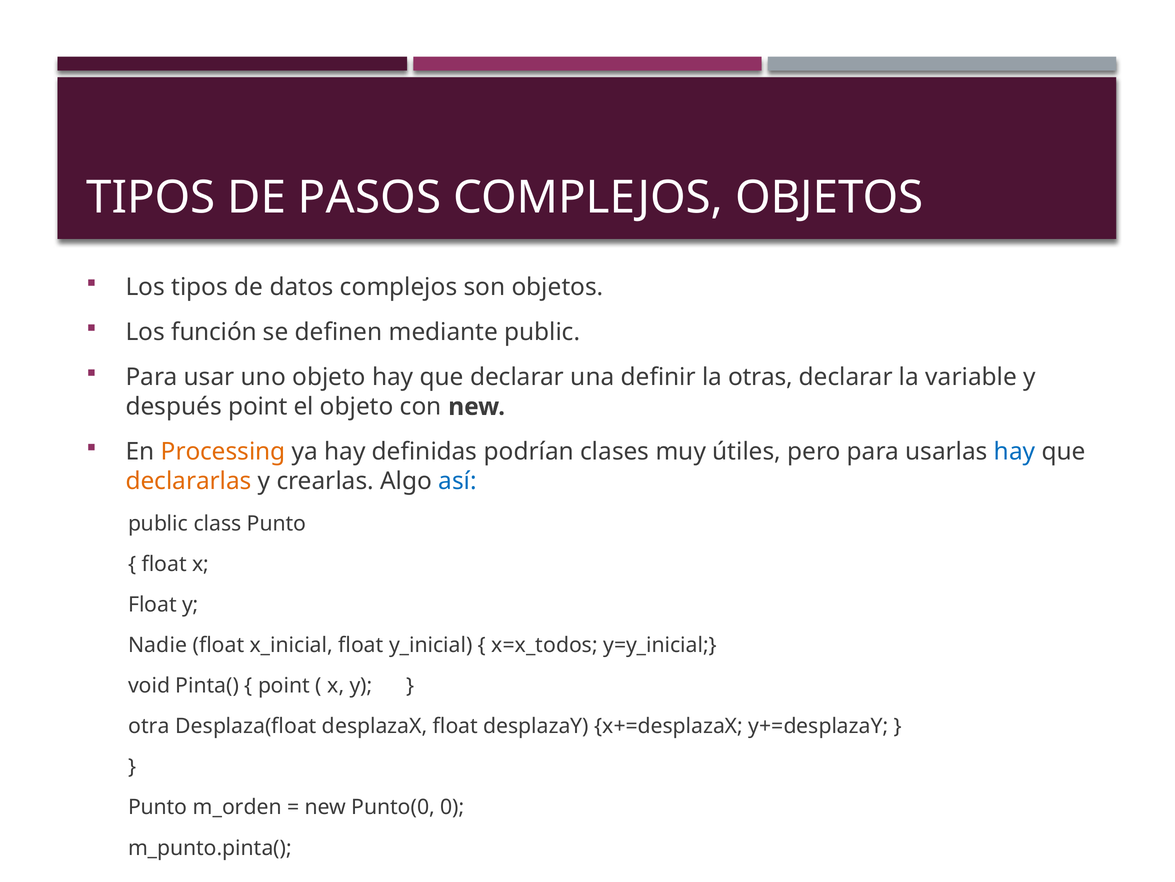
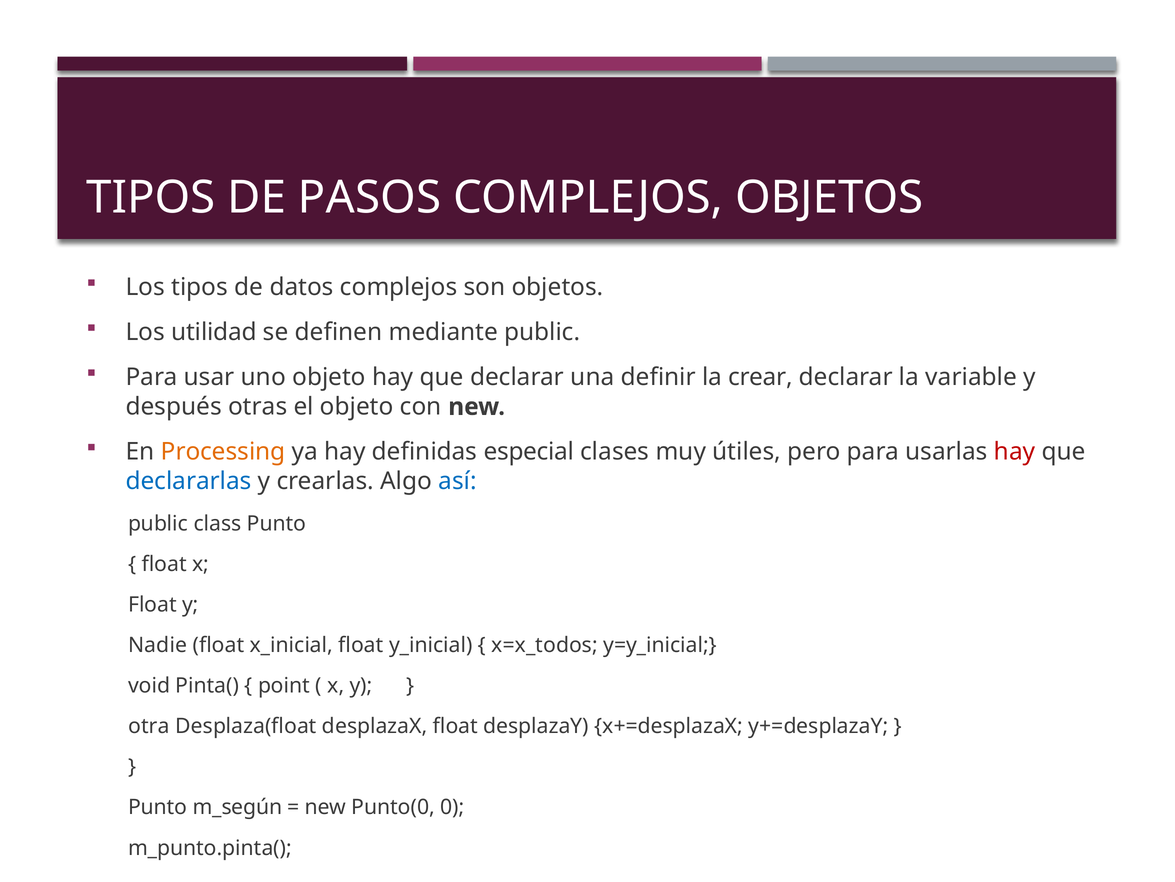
función: función -> utilidad (214, 332)
otras: otras -> crear (760, 377)
después point: point -> otras (258, 406)
podrían: podrían -> especial (529, 452)
hay colour: blue -> red (1015, 452)
declararlas colour: orange -> blue (189, 481)
m_orden: m_orden -> m_según (237, 807)
